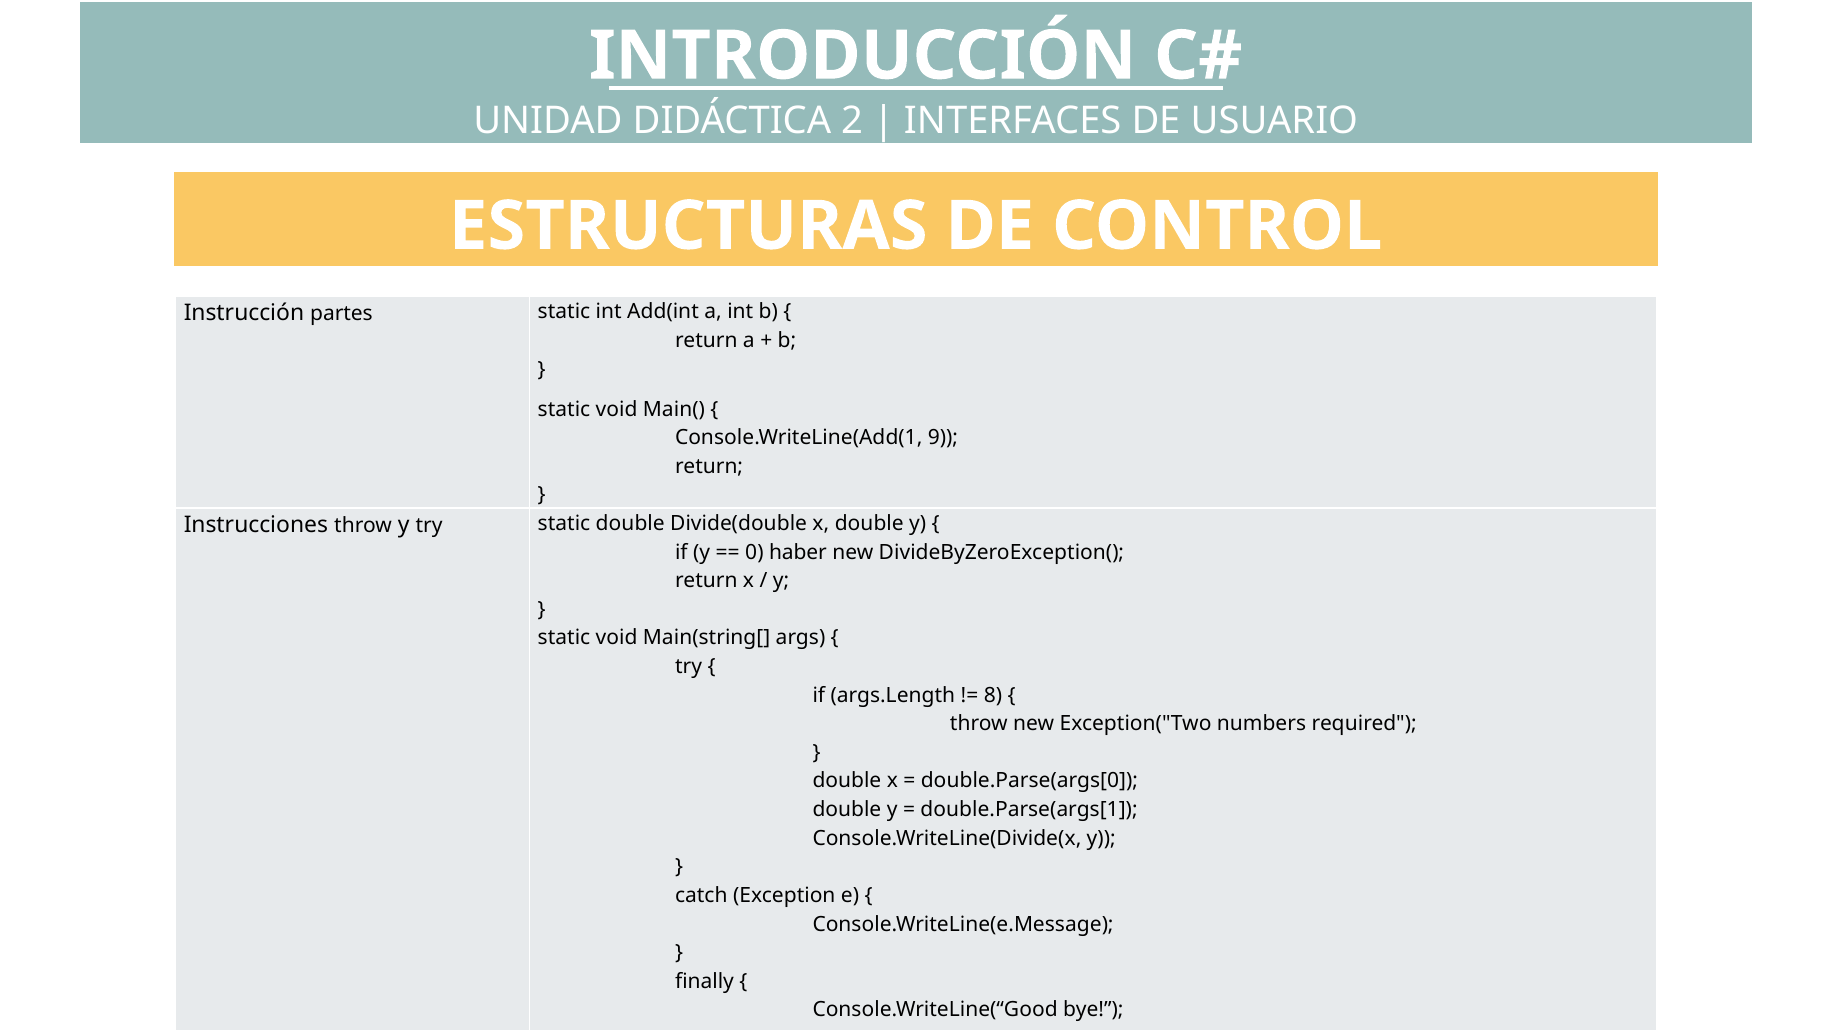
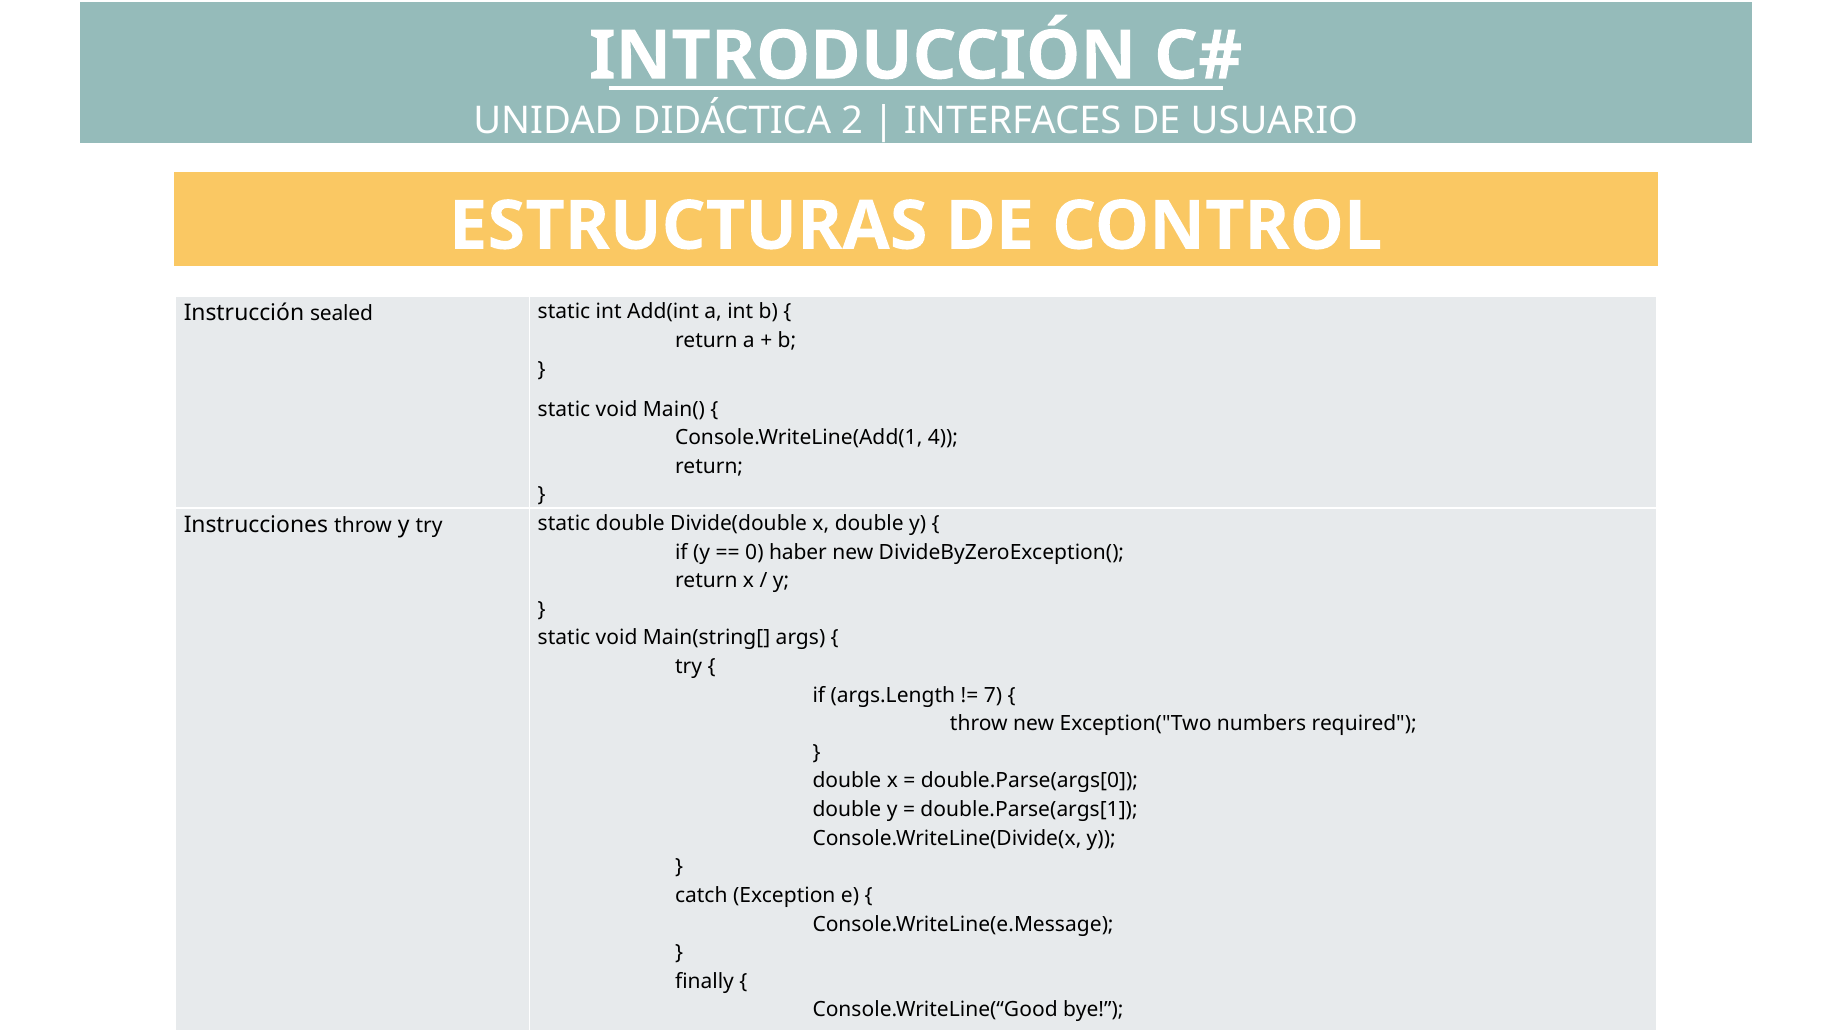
partes: partes -> sealed (342, 314)
9: 9 -> 4 (943, 438)
8: 8 -> 7 (993, 696)
